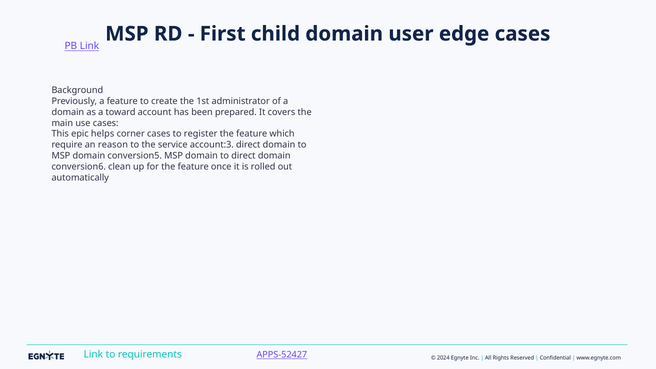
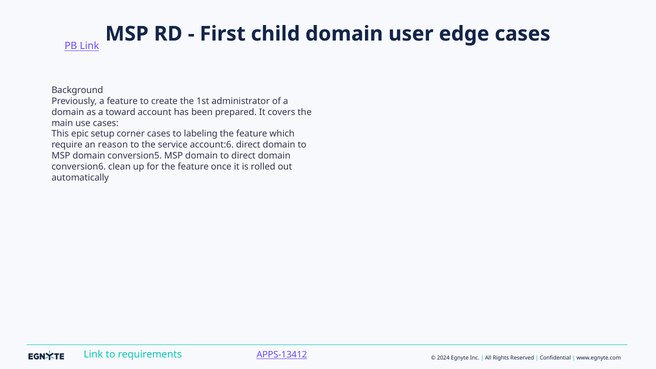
helps: helps -> setup (103, 134)
register: register -> labeling (201, 134)
account:3: account:3 -> account:6 (212, 145)
APPS-52427: APPS-52427 -> APPS-13412 (282, 355)
